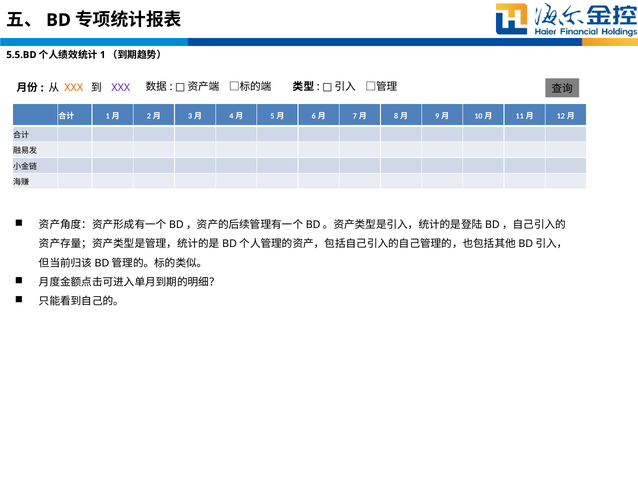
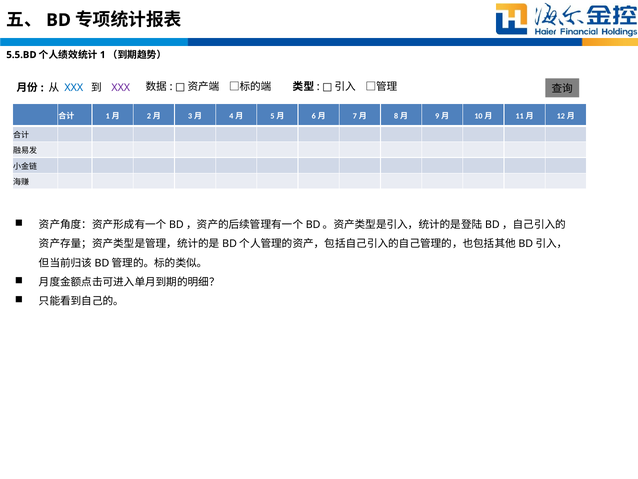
XXX colour: orange -> blue (74, 88)
